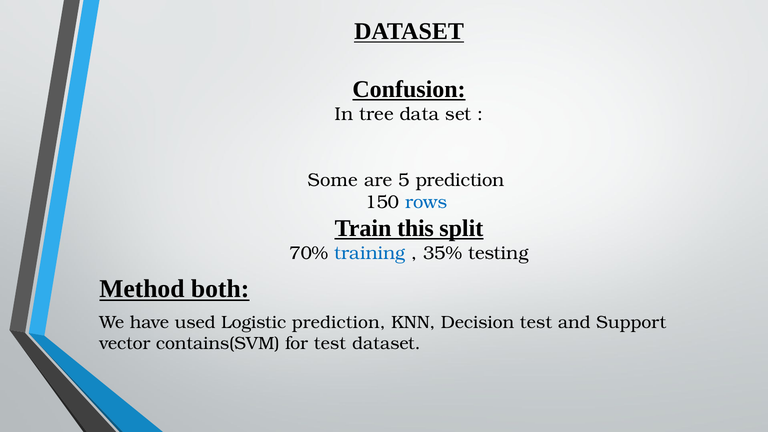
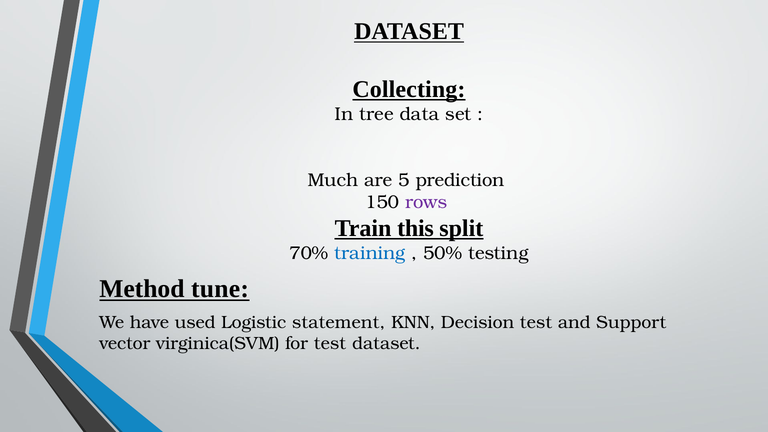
Confusion: Confusion -> Collecting (409, 89)
Some: Some -> Much (333, 180)
rows colour: blue -> purple (426, 202)
35%: 35% -> 50% (443, 253)
both: both -> tune (220, 289)
Logistic prediction: prediction -> statement (339, 323)
contains(SVM: contains(SVM -> virginica(SVM (218, 344)
